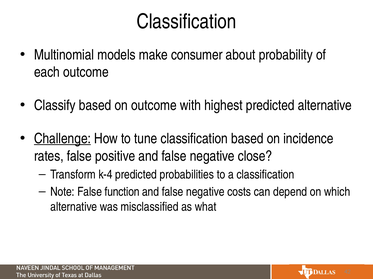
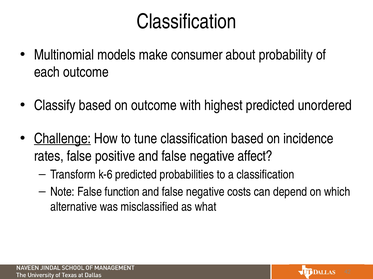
predicted alternative: alternative -> unordered (325, 106)
close: close -> affect (255, 156)
k-4: k-4 -> k-6 (105, 175)
